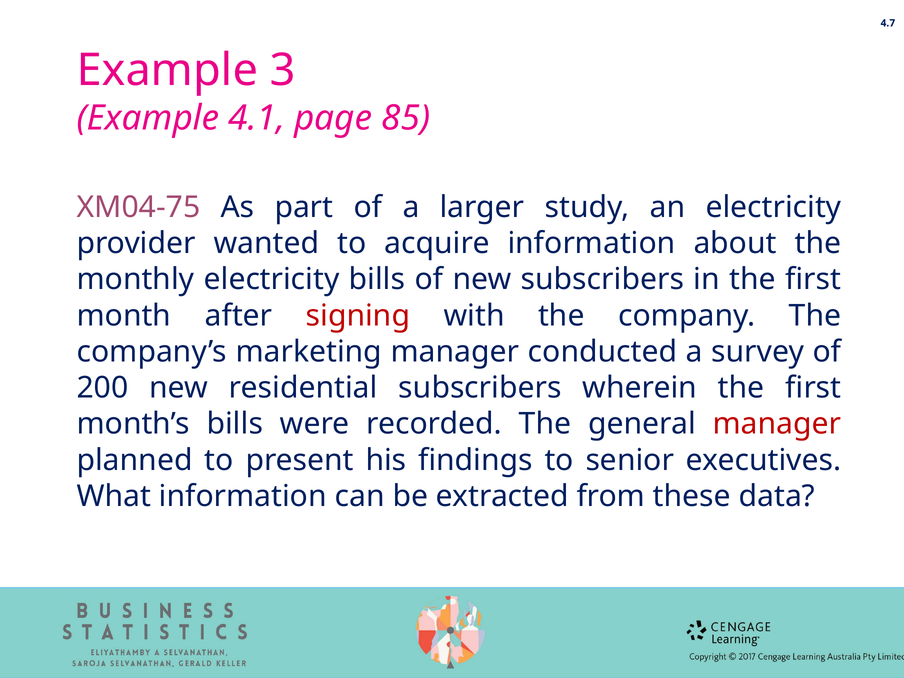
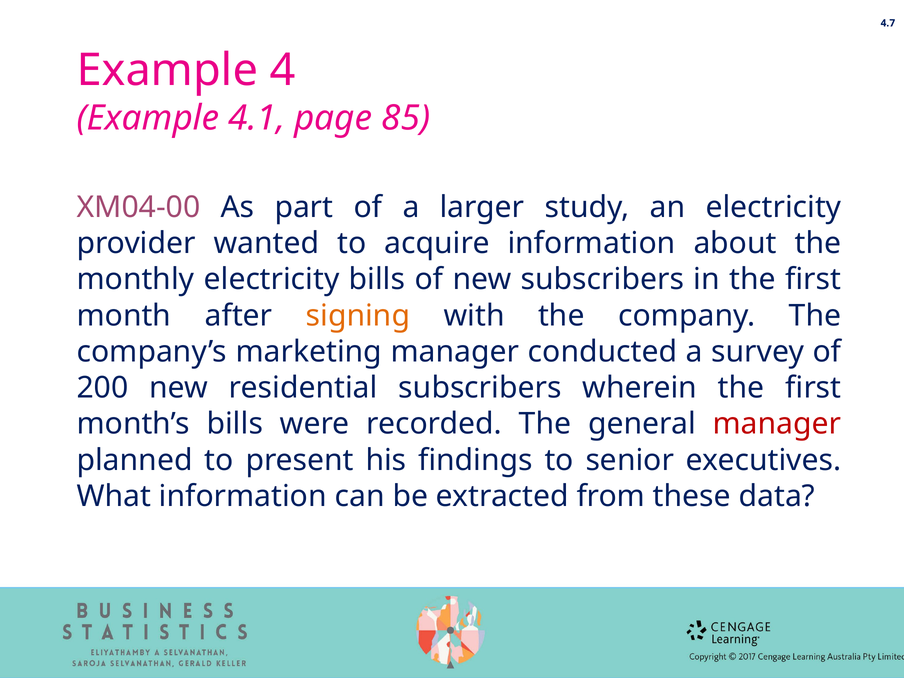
3: 3 -> 4 (283, 71)
XM04-75: XM04-75 -> XM04-00 (139, 207)
signing colour: red -> orange (358, 316)
